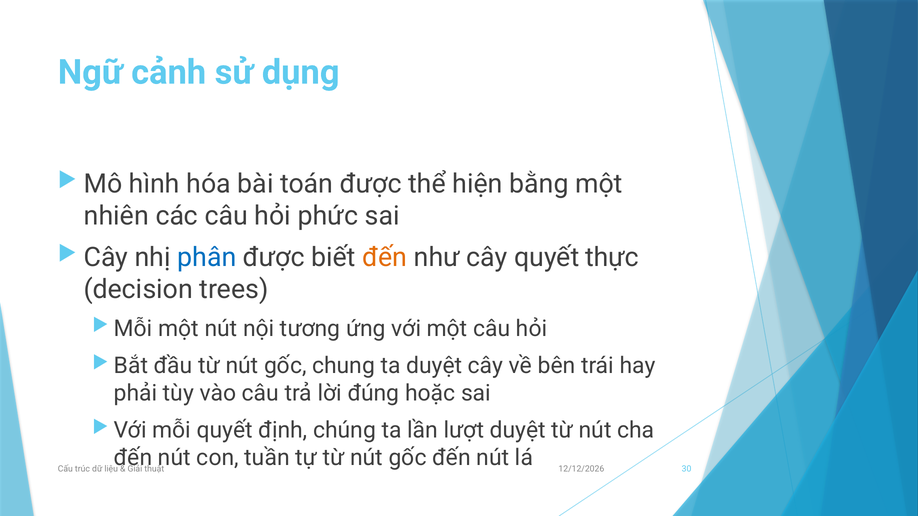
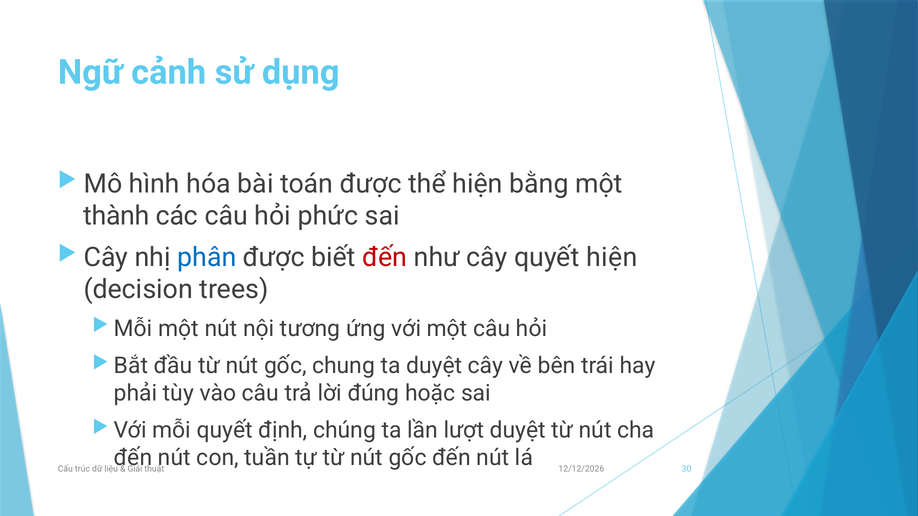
nhiên: nhiên -> thành (116, 216)
đến colour: orange -> red (385, 258)
quyết thực: thực -> hiện (612, 258)
